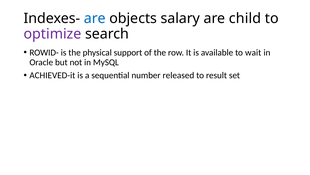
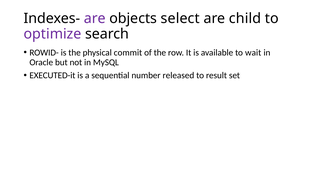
are colour: blue -> purple (95, 18)
salary: salary -> select (180, 18)
support: support -> commit (128, 52)
ACHIEVED-it: ACHIEVED-it -> EXECUTED-it (52, 75)
